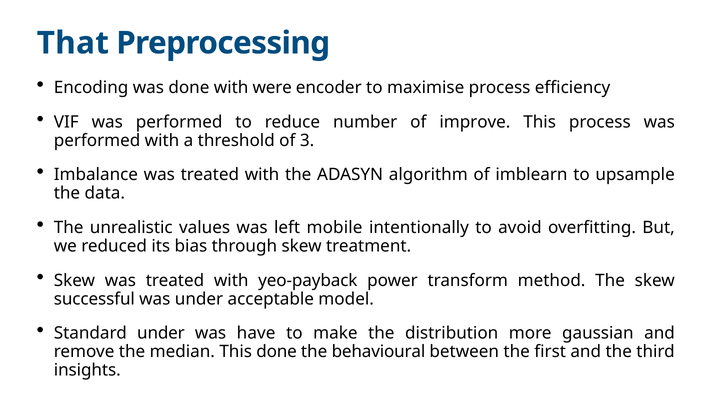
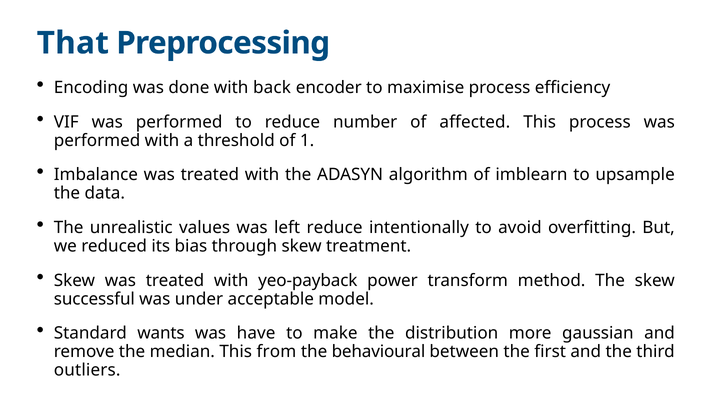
were: were -> back (272, 88)
improve: improve -> affected (475, 122)
3: 3 -> 1 (307, 141)
left mobile: mobile -> reduce (335, 228)
Standard under: under -> wants (161, 334)
This done: done -> from (276, 352)
insights: insights -> outliers (87, 371)
